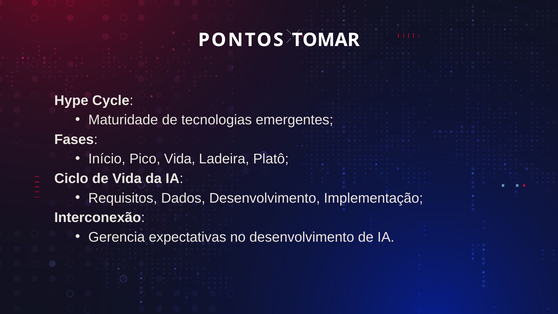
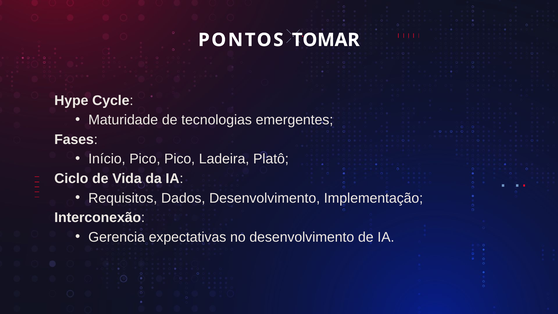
Pico Vida: Vida -> Pico (180, 159)
